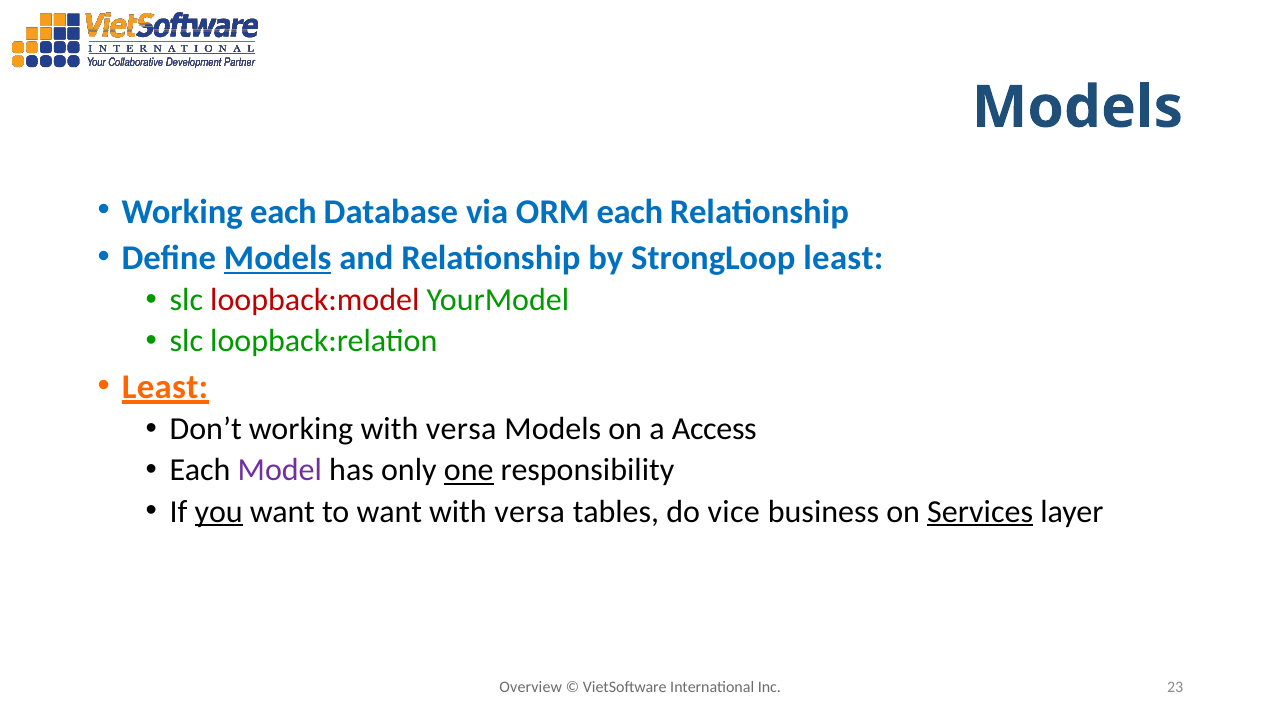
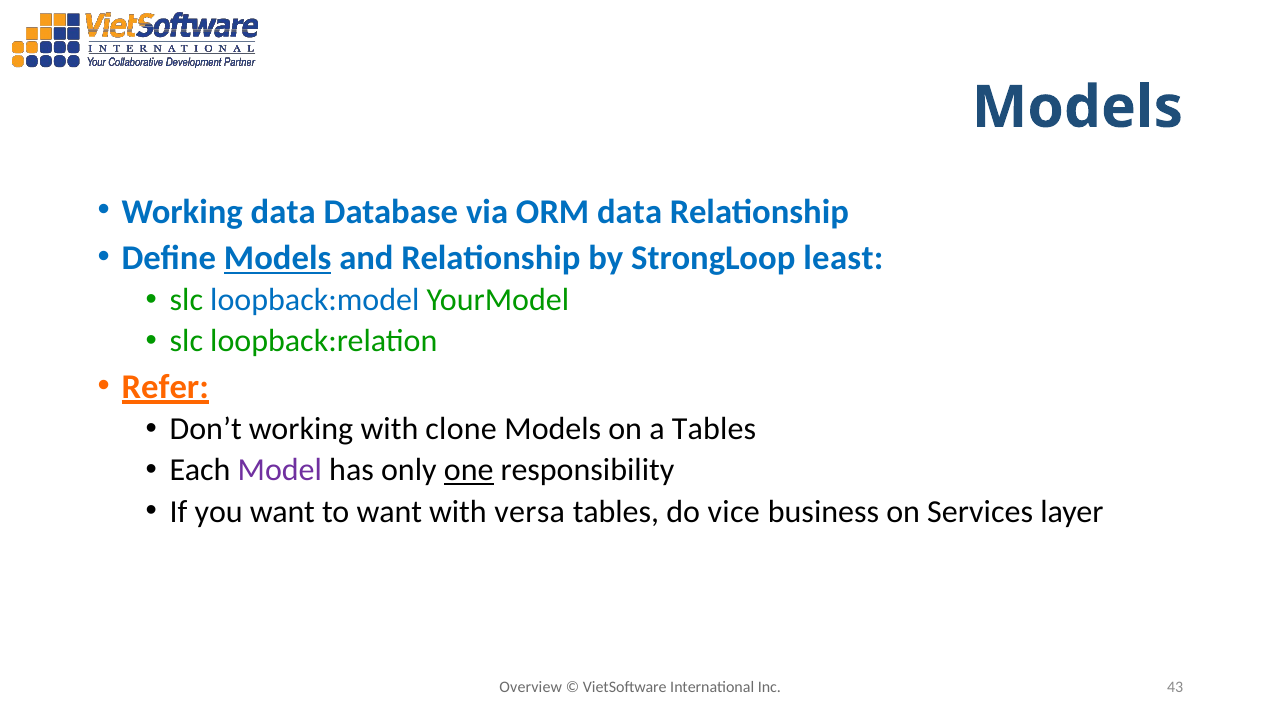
Working each: each -> data (283, 212)
ORM each: each -> data (630, 212)
loopback:model colour: red -> blue (315, 300)
Least: Least -> Refer (165, 388)
working with versa: versa -> clone (461, 429)
a Access: Access -> Tables (714, 429)
you underline: present -> none (219, 512)
Services underline: present -> none (980, 512)
23: 23 -> 43 (1175, 688)
